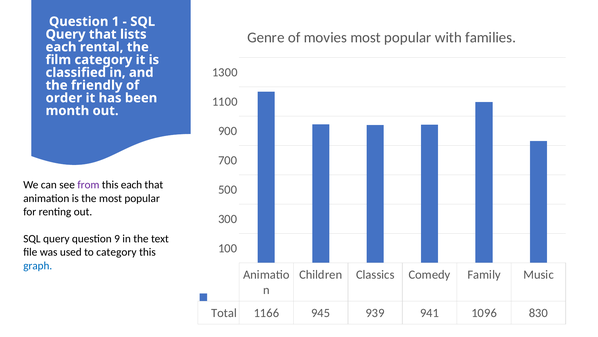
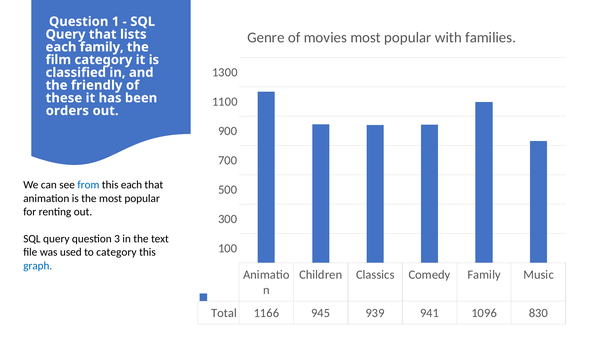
each rental: rental -> family (102, 47)
order: order -> these (64, 98)
month: month -> orders (67, 111)
from colour: purple -> blue (88, 185)
9: 9 -> 3 (117, 238)
